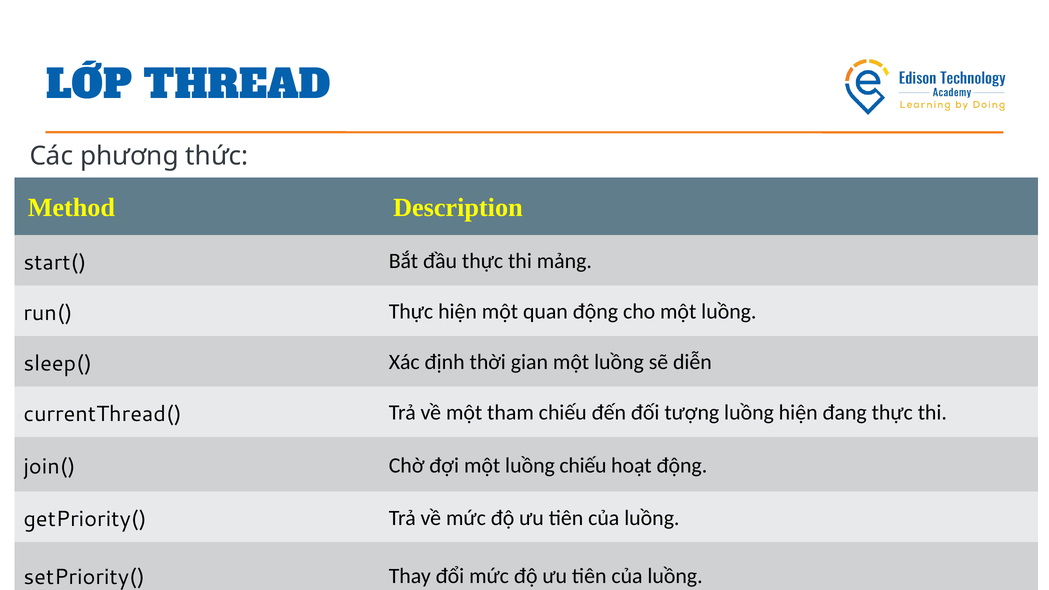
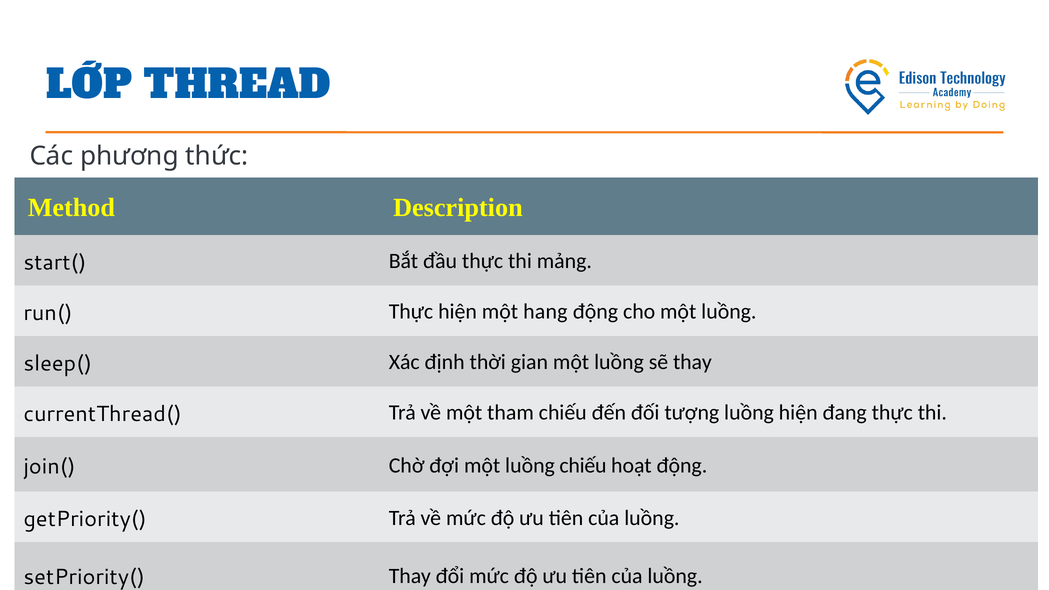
quan: quan -> hang (545, 312)
sẽ diễn: diễn -> thay (692, 362)
